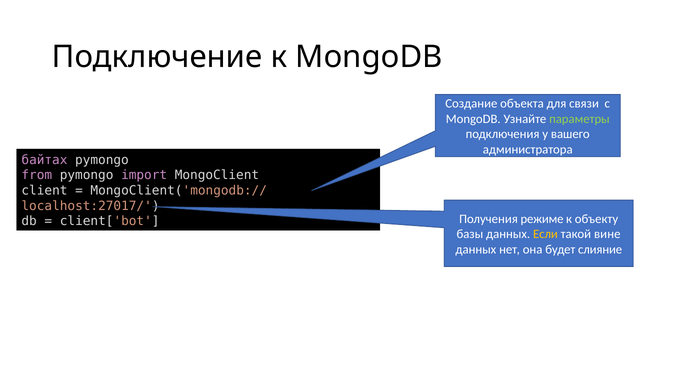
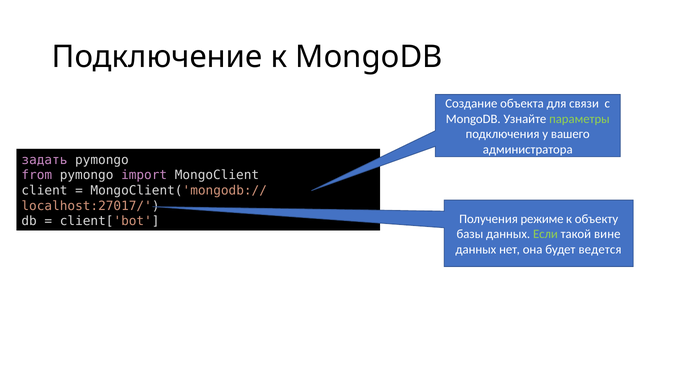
байтах: байтах -> задать (44, 160)
Если colour: yellow -> light green (545, 234)
слияние: слияние -> ведется (600, 249)
